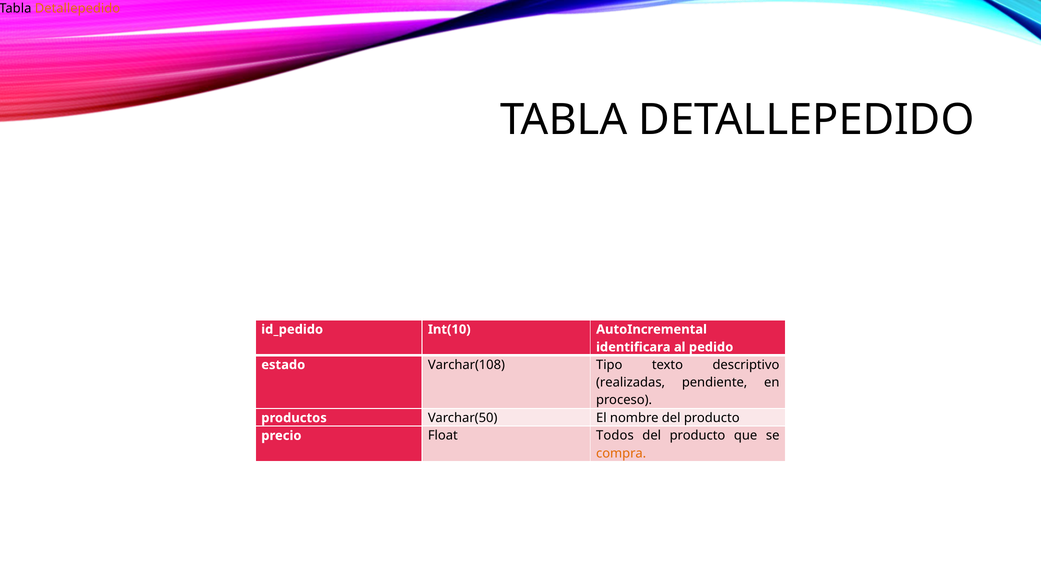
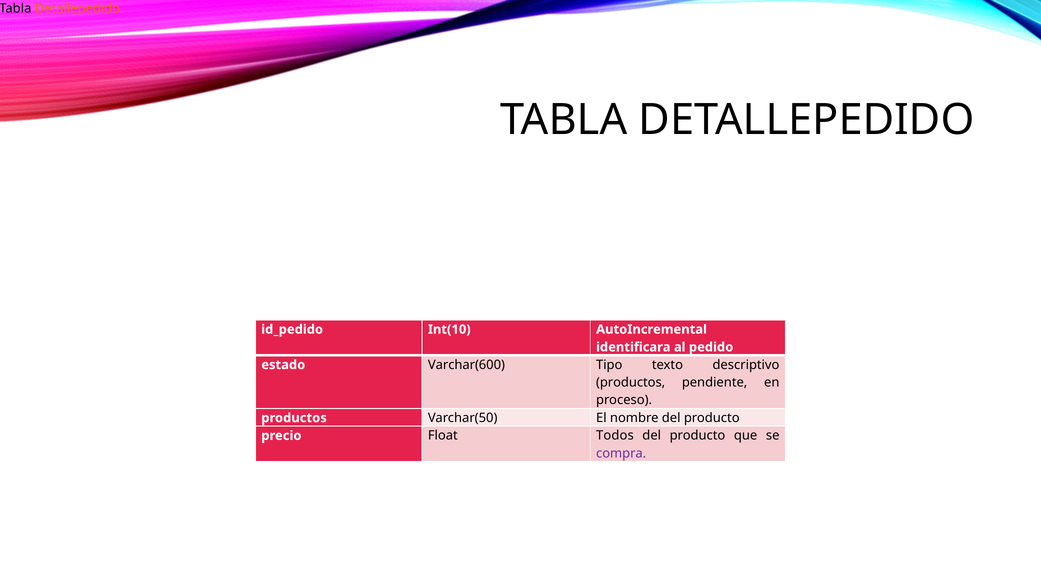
Varchar(108: Varchar(108 -> Varchar(600 (466, 365)
realizadas: realizadas -> productos (631, 383)
compra colour: orange -> purple (621, 454)
